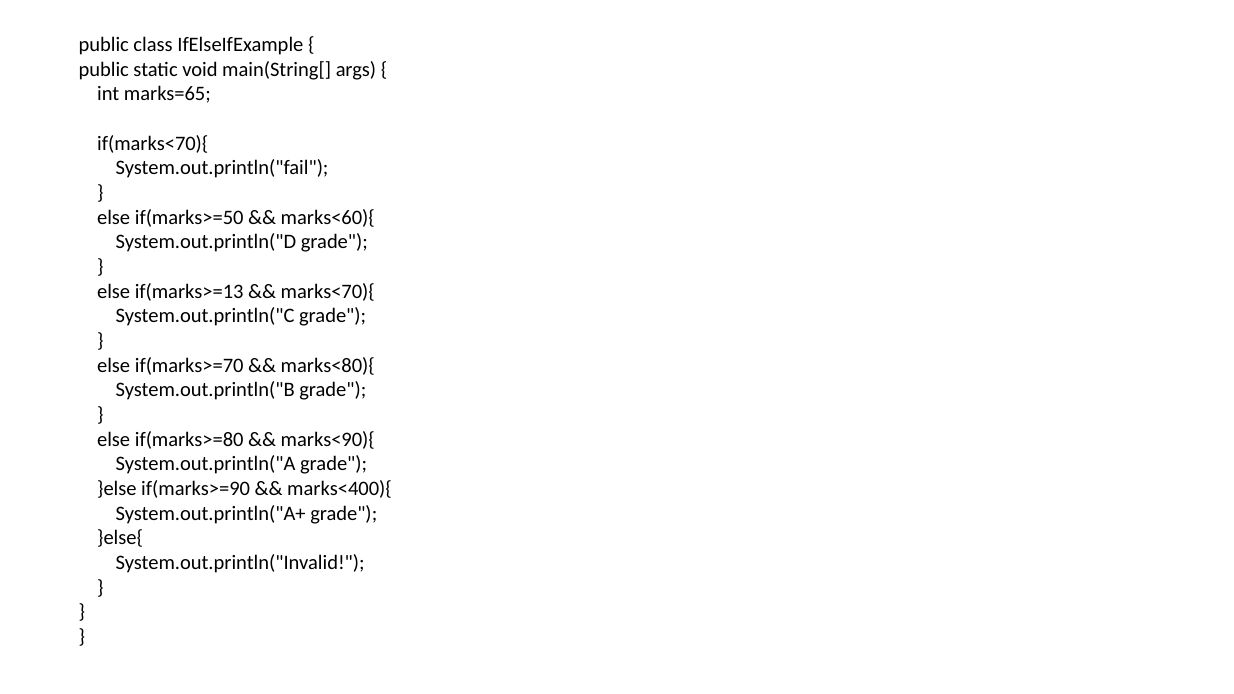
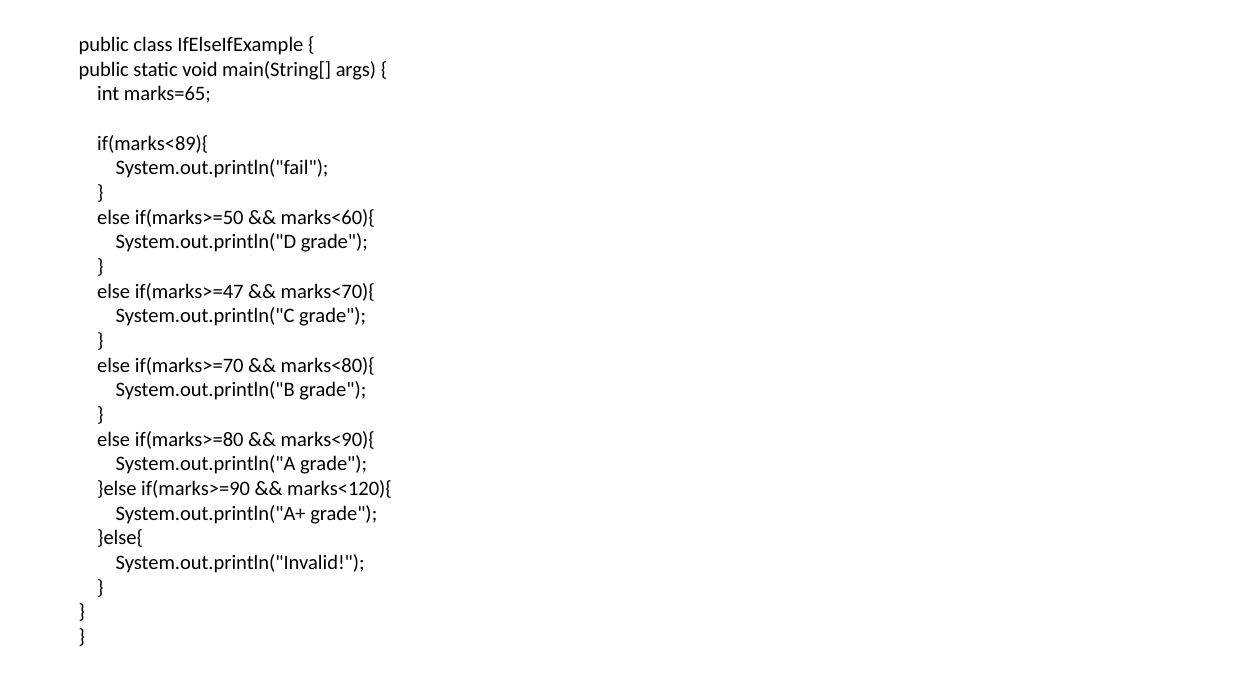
if(marks<70){: if(marks<70){ -> if(marks<89){ (153, 143)
if(marks>=13: if(marks>=13 -> if(marks>=47 (189, 291)
marks<400){: marks<400){ -> marks<120){ (339, 489)
